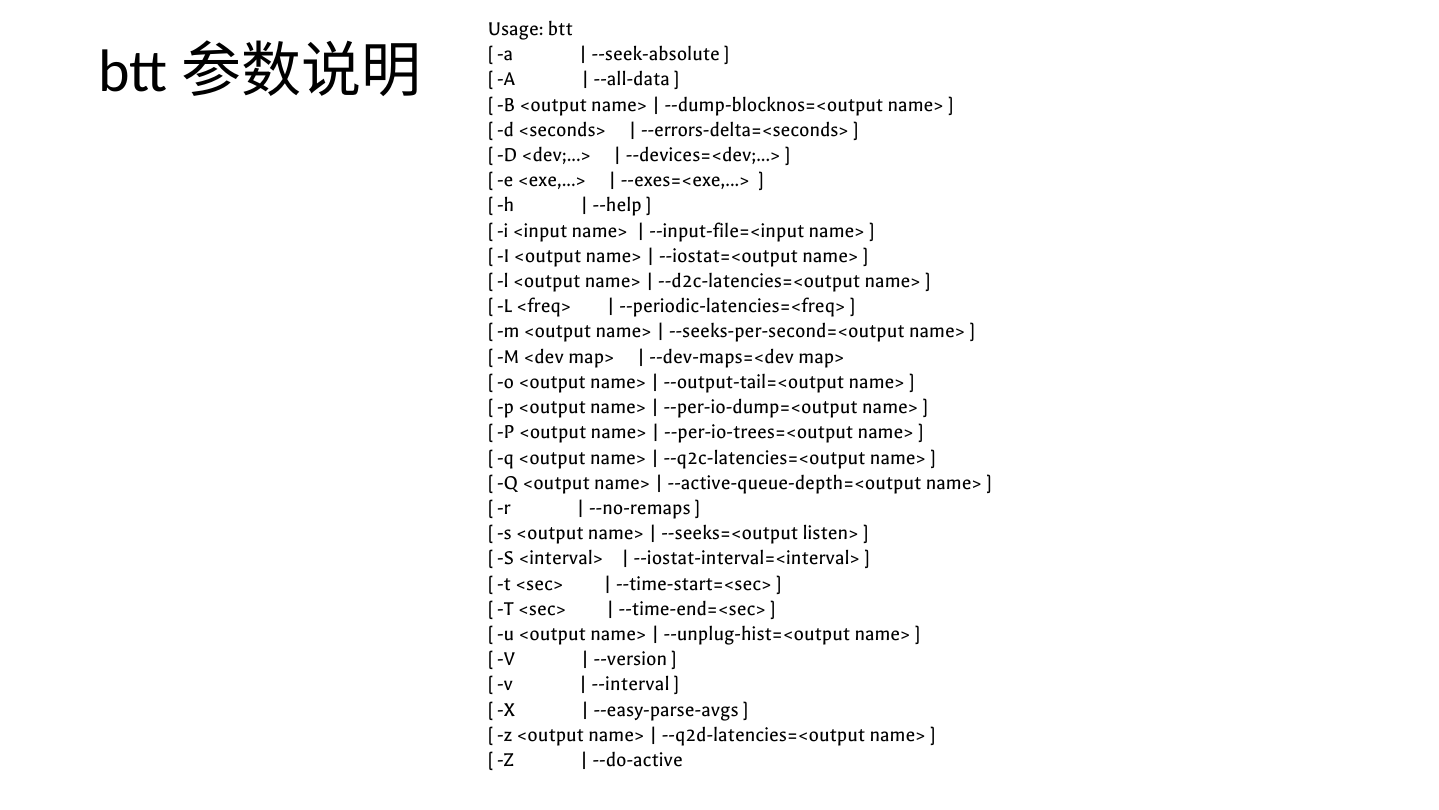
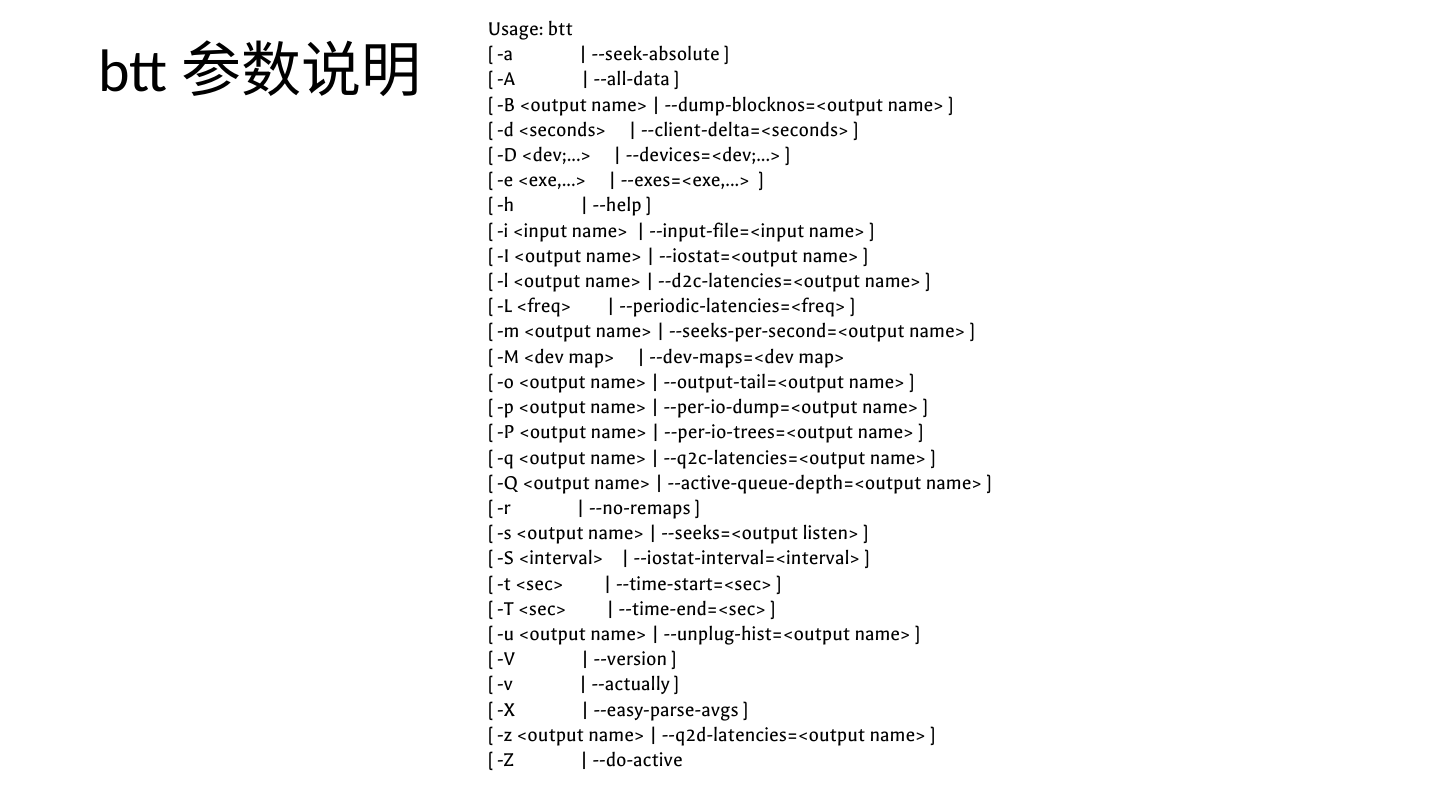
--errors-delta=<seconds>: --errors-delta=<seconds> -> --client-delta=<seconds> (745, 129)
--interval: --interval -> --actually (631, 684)
